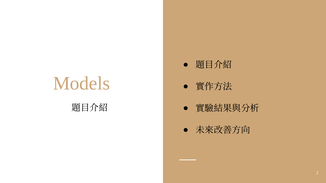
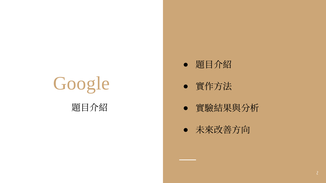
Models: Models -> Google (81, 83)
